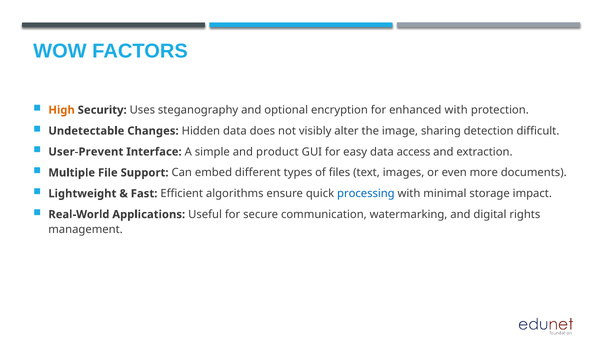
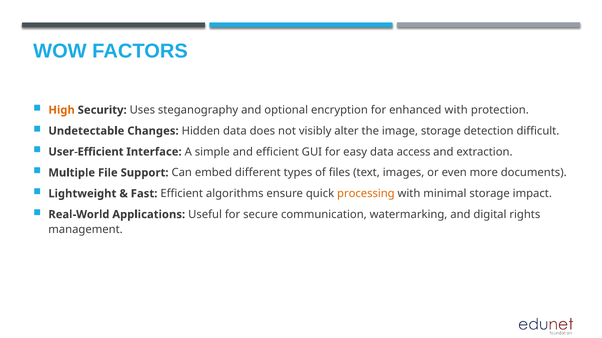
image sharing: sharing -> storage (441, 131)
User-Prevent: User-Prevent -> User-Efficient (86, 152)
and product: product -> efficient (277, 152)
processing colour: blue -> orange (366, 194)
